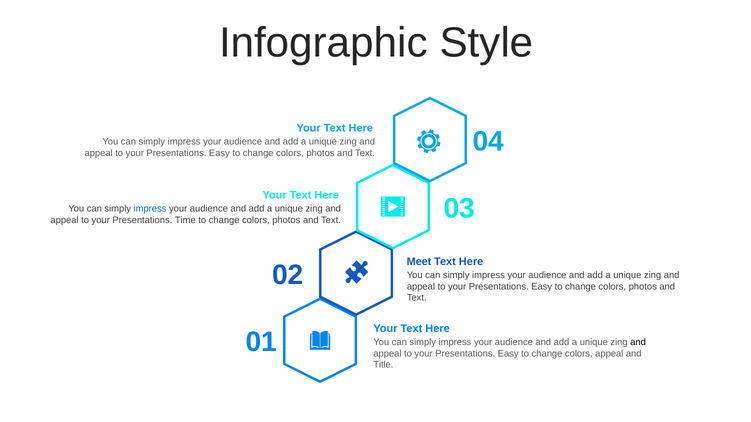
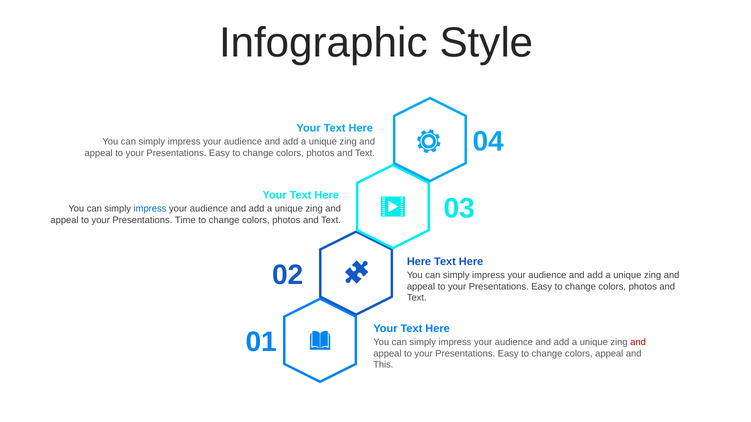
Meet: Meet -> Here (419, 262)
and colour: black -> red (638, 343)
Title: Title -> This (383, 365)
